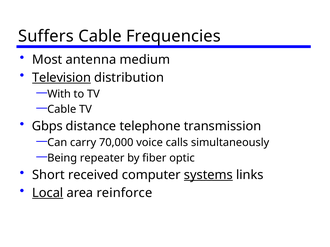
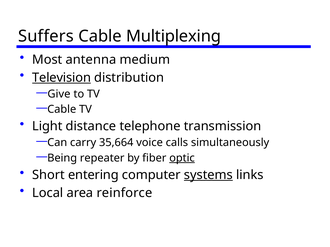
Frequencies: Frequencies -> Multiplexing (174, 36)
With: With -> Give (59, 94)
Gbps: Gbps -> Light (47, 127)
70,000: 70,000 -> 35,664 (116, 143)
optic underline: none -> present (182, 158)
received: received -> entering (93, 175)
Local underline: present -> none (48, 193)
